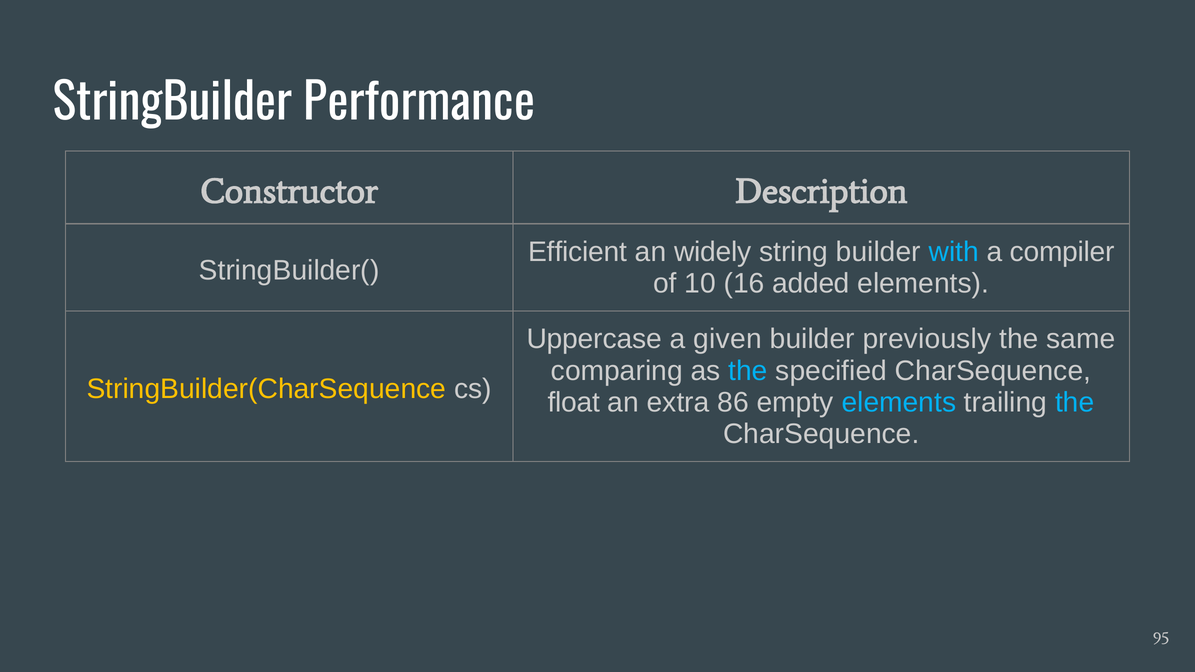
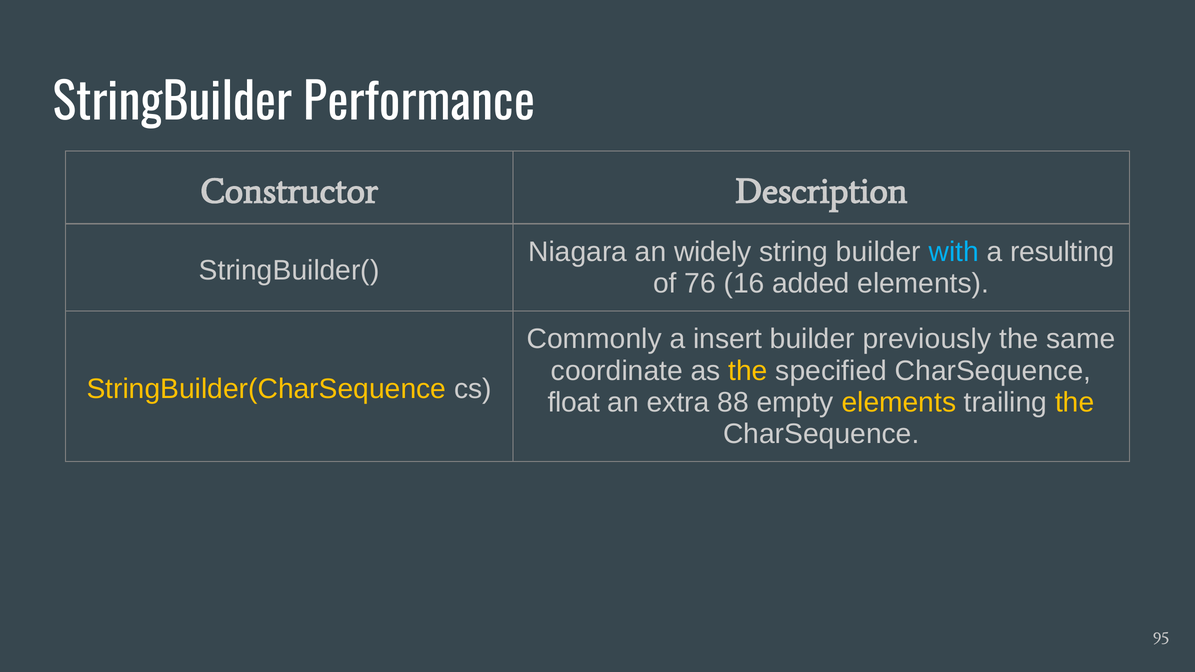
Efficient: Efficient -> Niagara (578, 252)
compiler: compiler -> resulting (1062, 252)
10: 10 -> 76 (700, 284)
Uppercase: Uppercase -> Commonly (594, 339)
given: given -> insert (728, 339)
comparing: comparing -> coordinate (617, 371)
the colour: light blue -> yellow (748, 371)
86: 86 -> 88 (733, 403)
elements colour: light blue -> yellow (899, 403)
the colour: light blue -> yellow (1075, 403)
